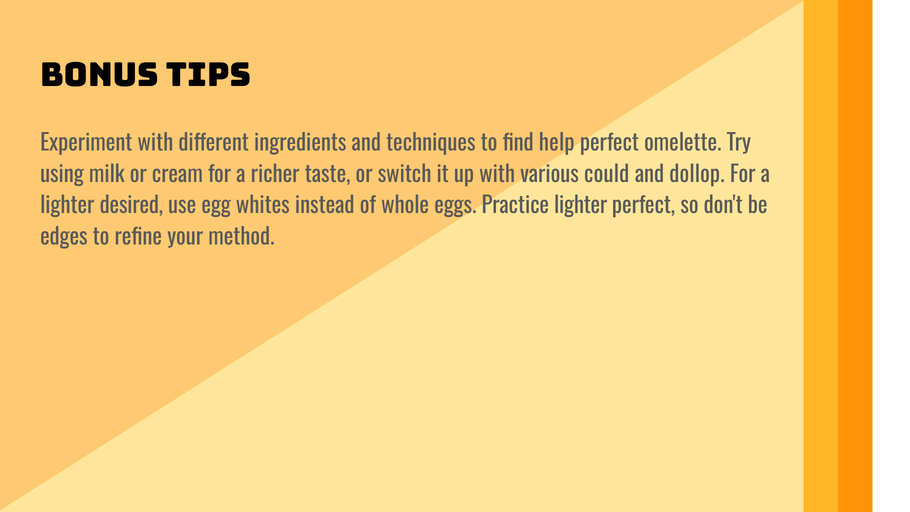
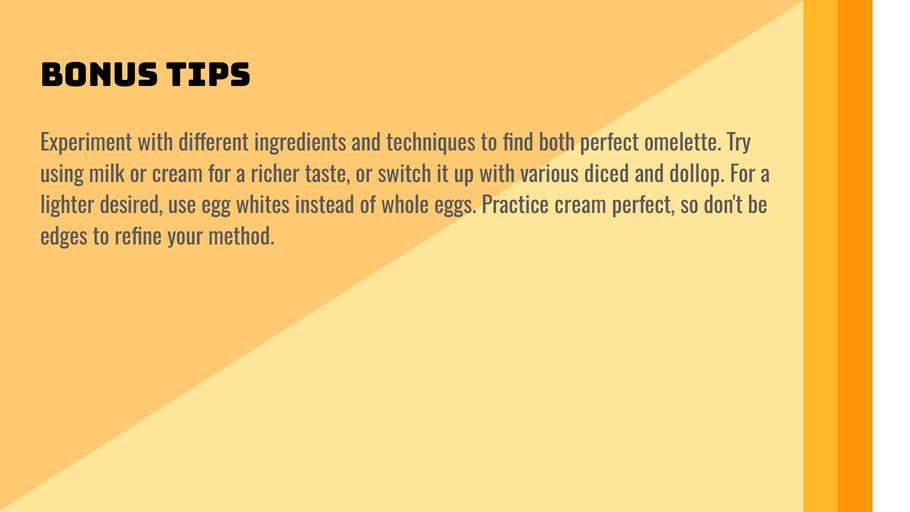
help: help -> both (557, 143)
could: could -> diced (607, 174)
Practice lighter: lighter -> cream (580, 206)
